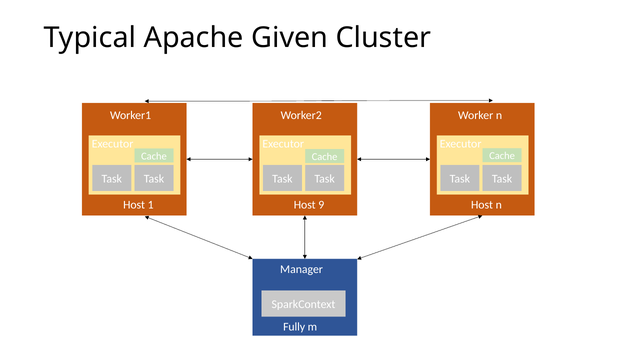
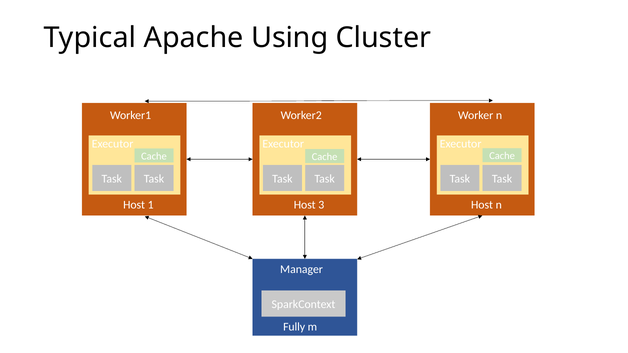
Given: Given -> Using (290, 38)
9: 9 -> 3 (321, 205)
